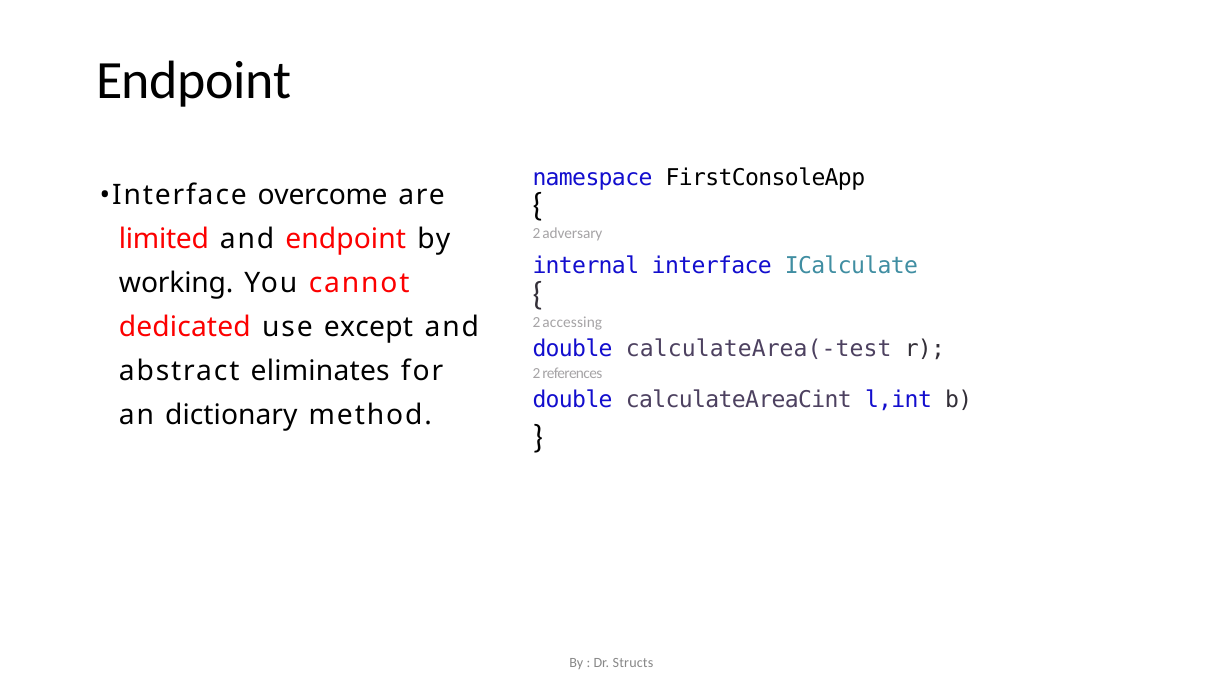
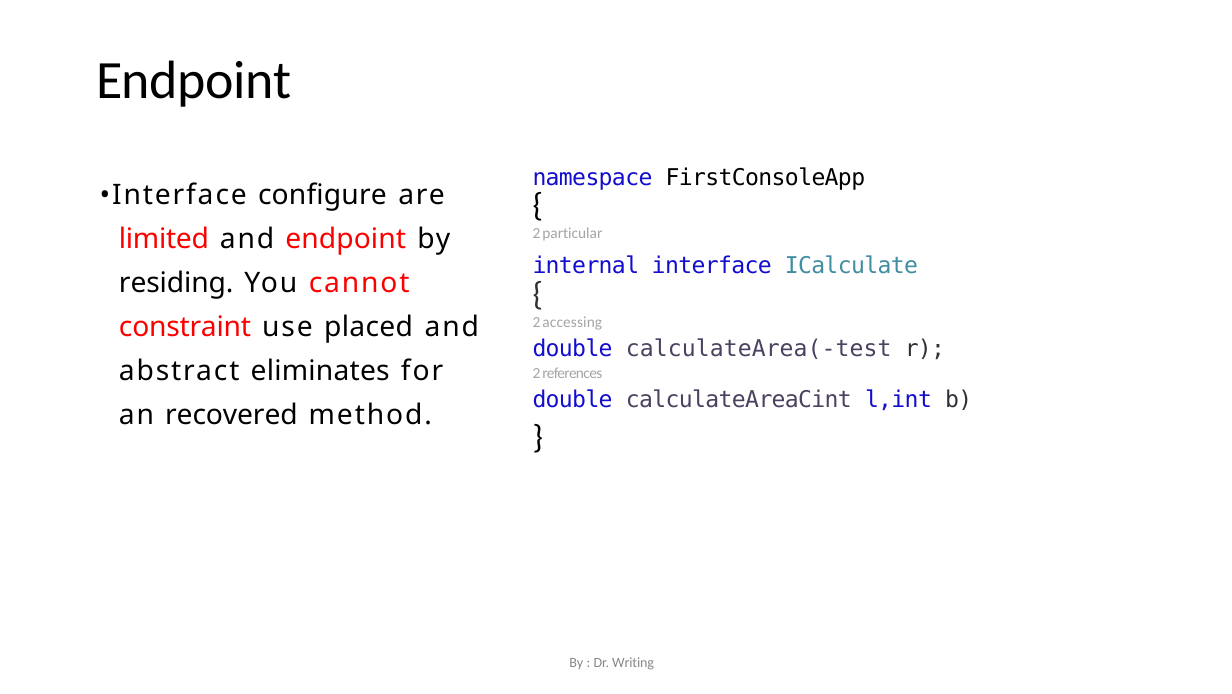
overcome: overcome -> configure (322, 195)
adversary: adversary -> particular (572, 233)
working: working -> residing (176, 283)
dedicated: dedicated -> constraint (185, 327)
except: except -> placed (369, 327)
dictionary: dictionary -> recovered (231, 415)
Structs: Structs -> Writing (633, 663)
